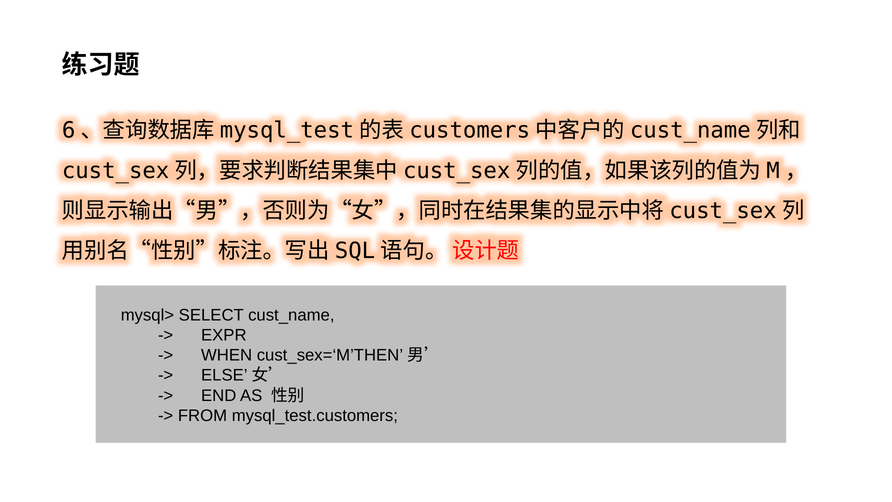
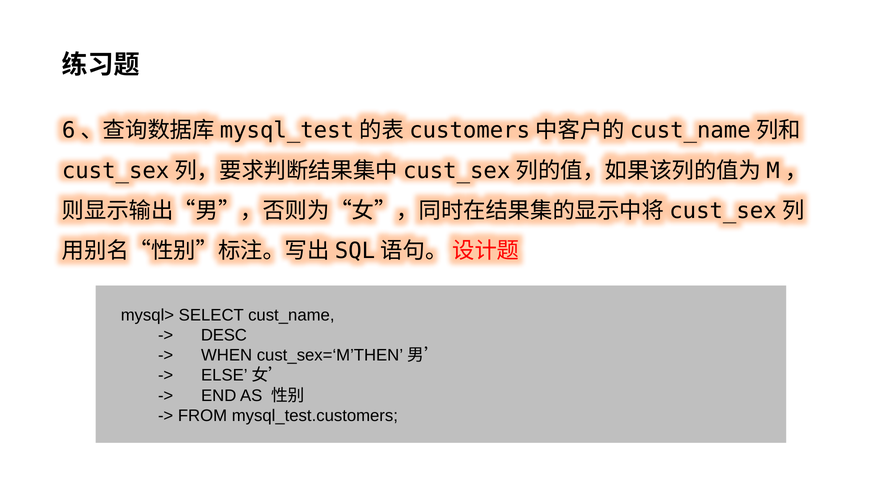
EXPR: EXPR -> DESC (224, 335)
